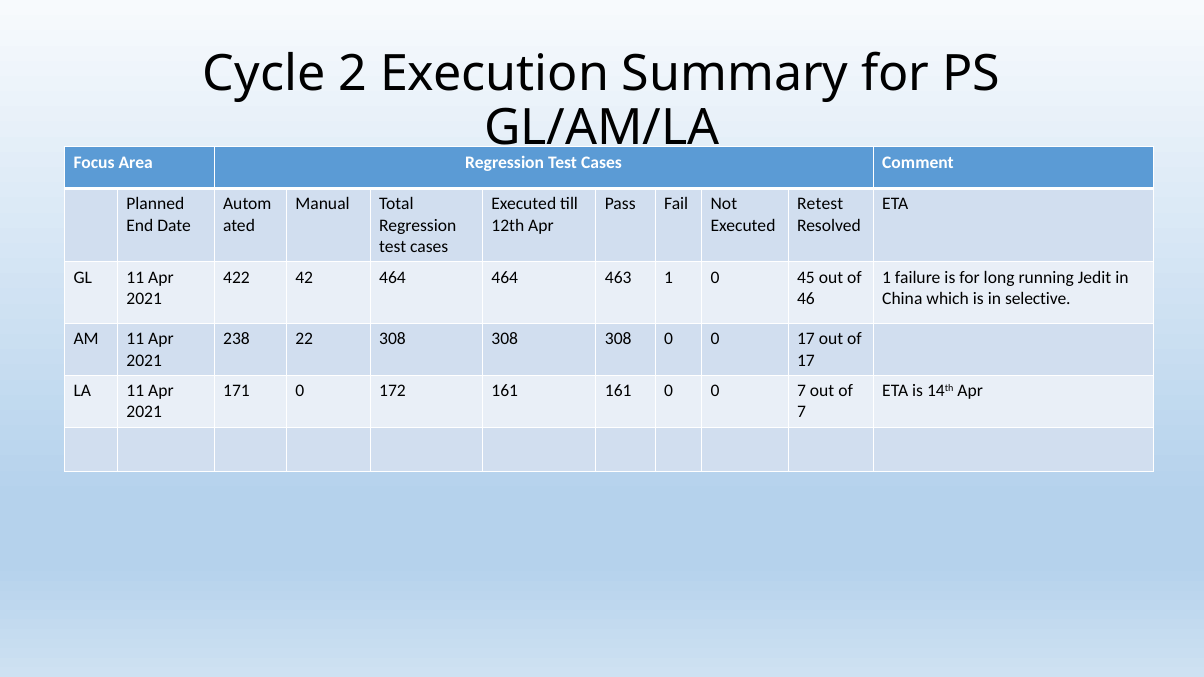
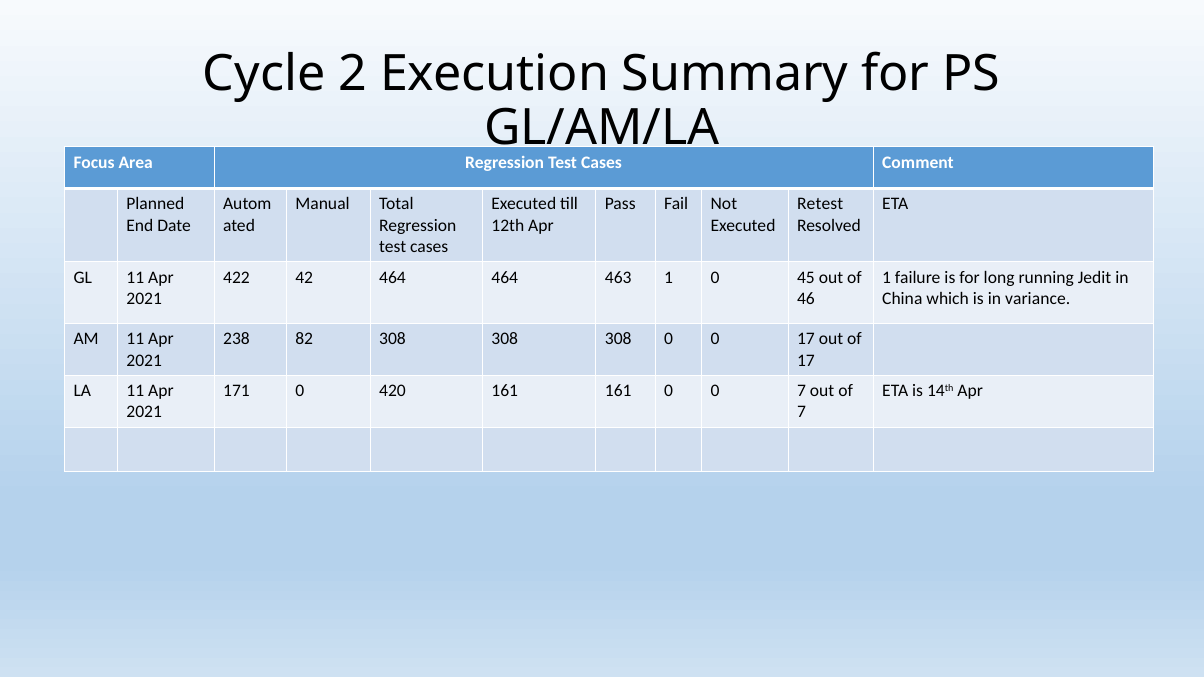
selective: selective -> variance (1038, 299)
22: 22 -> 82 (304, 339)
172: 172 -> 420 (393, 391)
